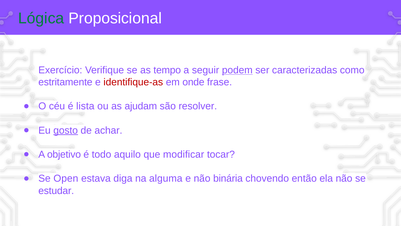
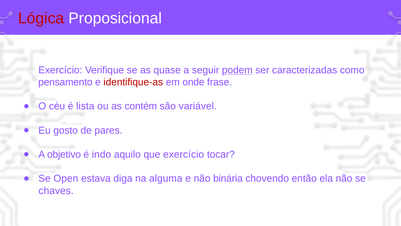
Lógica colour: green -> red (41, 18)
tempo: tempo -> quase (167, 70)
estritamente: estritamente -> pensamento (65, 82)
ajudam: ajudam -> contém (141, 106)
resolver: resolver -> variável (198, 106)
gosto underline: present -> none (66, 130)
achar: achar -> pares (108, 130)
todo: todo -> indo (101, 154)
que modificar: modificar -> exercício (184, 154)
estudar: estudar -> chaves (56, 190)
